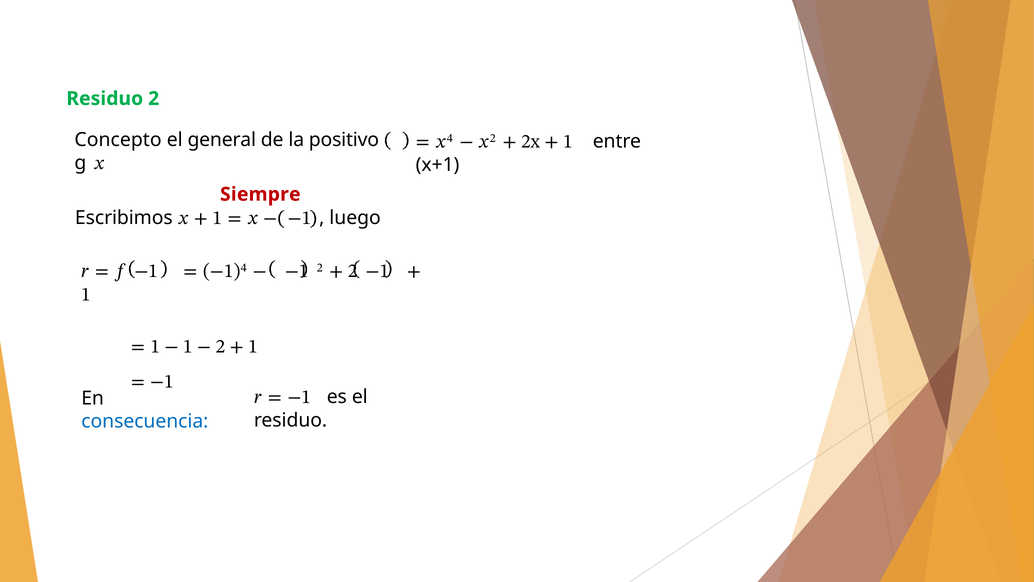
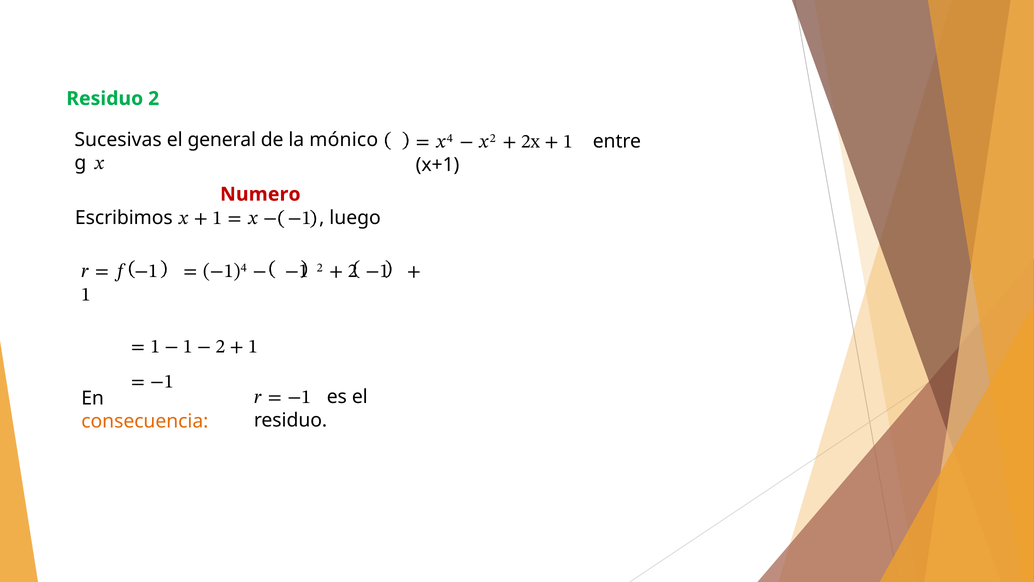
Concepto: Concepto -> Sucesivas (118, 140)
positivo: positivo -> mónico (344, 140)
Siempre: Siempre -> Numero (260, 194)
consecuencia colour: blue -> orange (145, 421)
